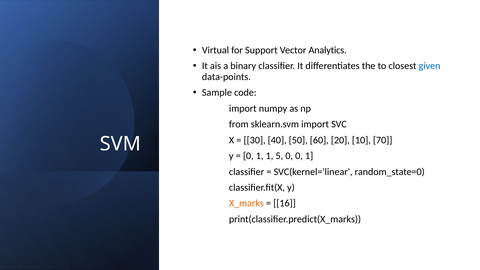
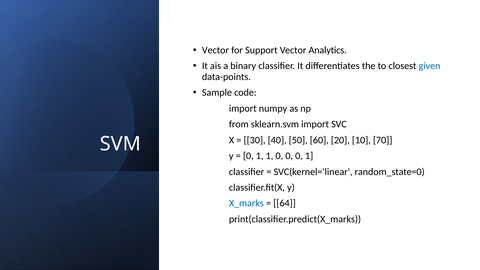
Virtual: Virtual -> Vector (215, 50)
1 5: 5 -> 0 (279, 156)
X_marks colour: orange -> blue (246, 203)
16: 16 -> 64 (285, 203)
